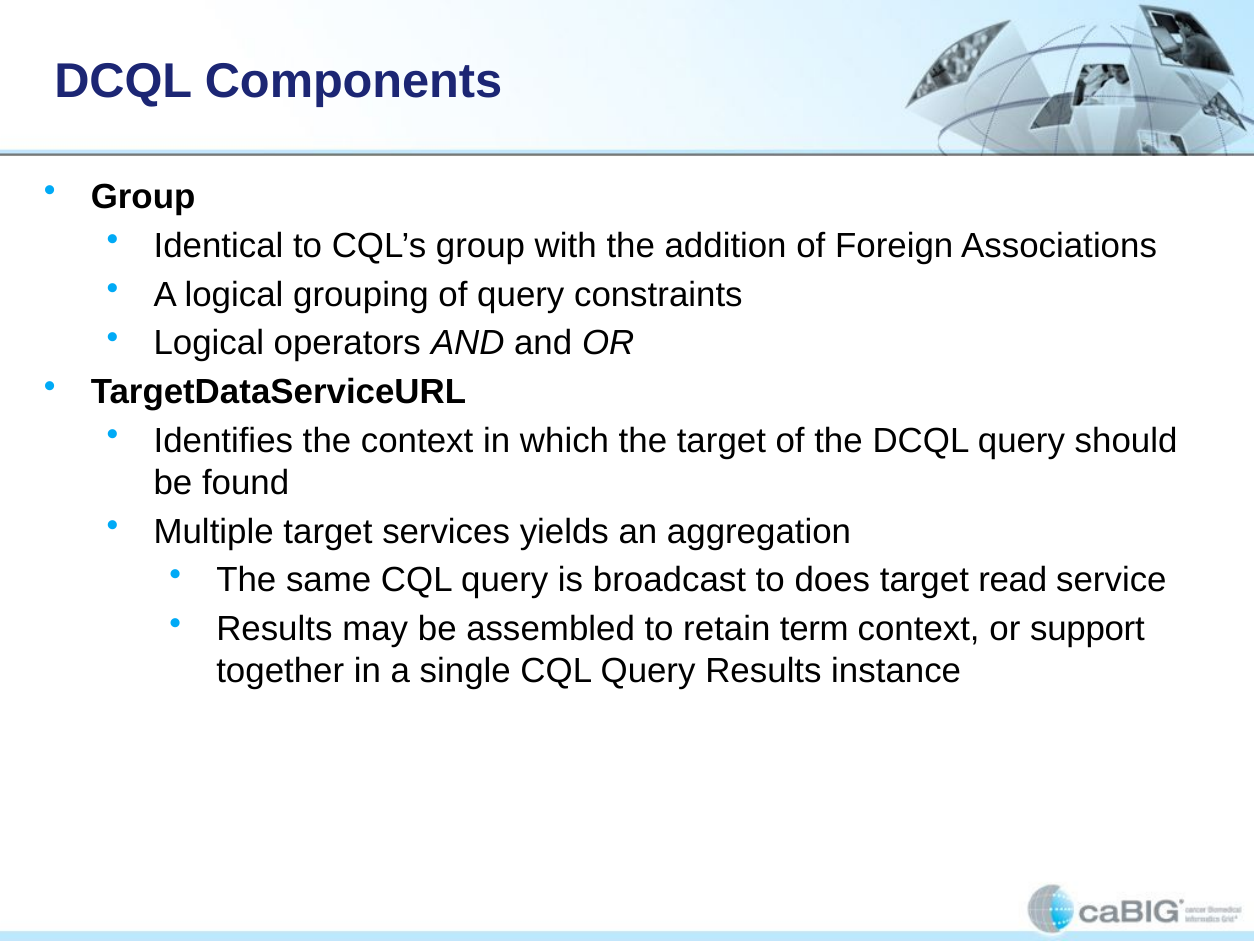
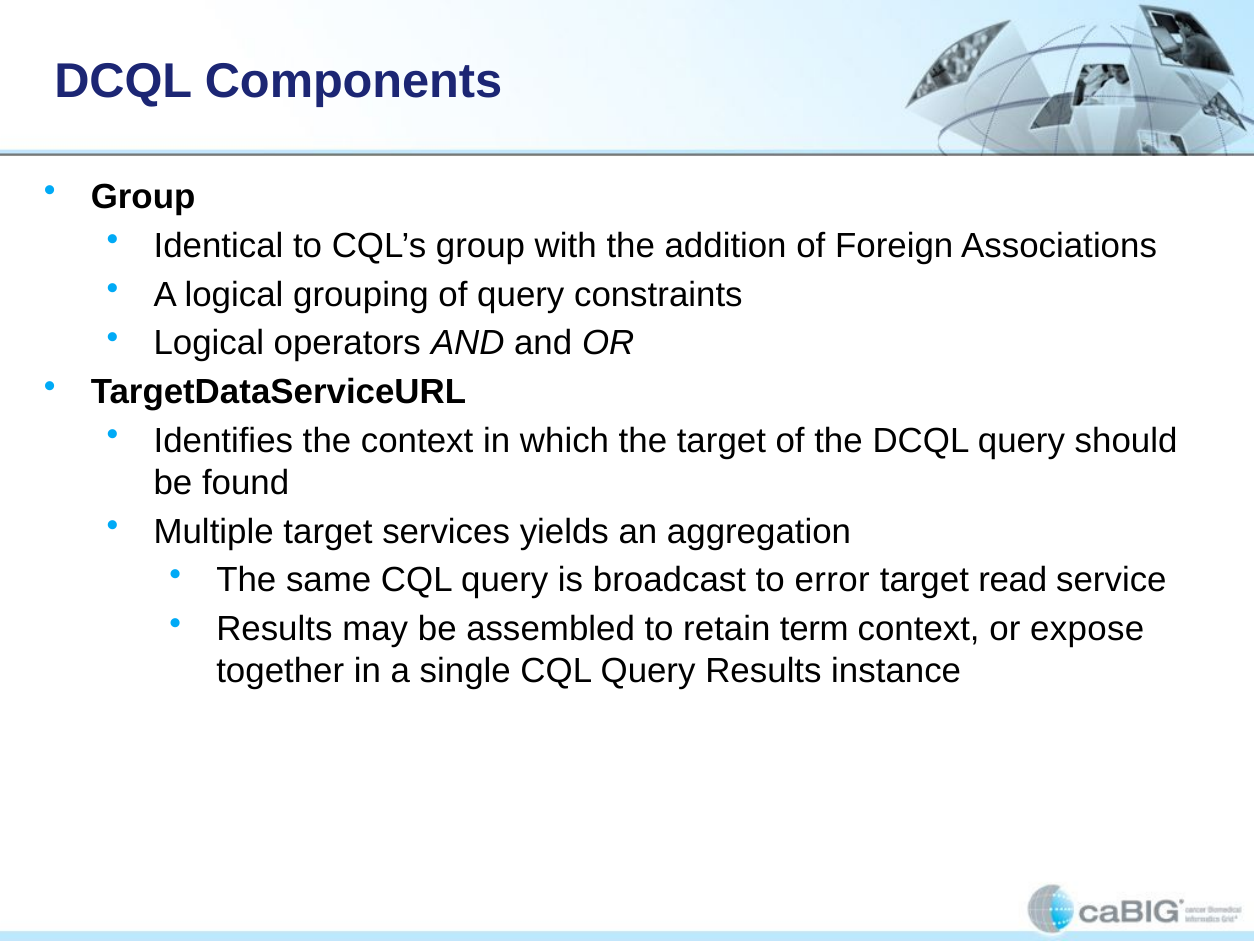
does: does -> error (832, 580)
support: support -> expose (1087, 629)
